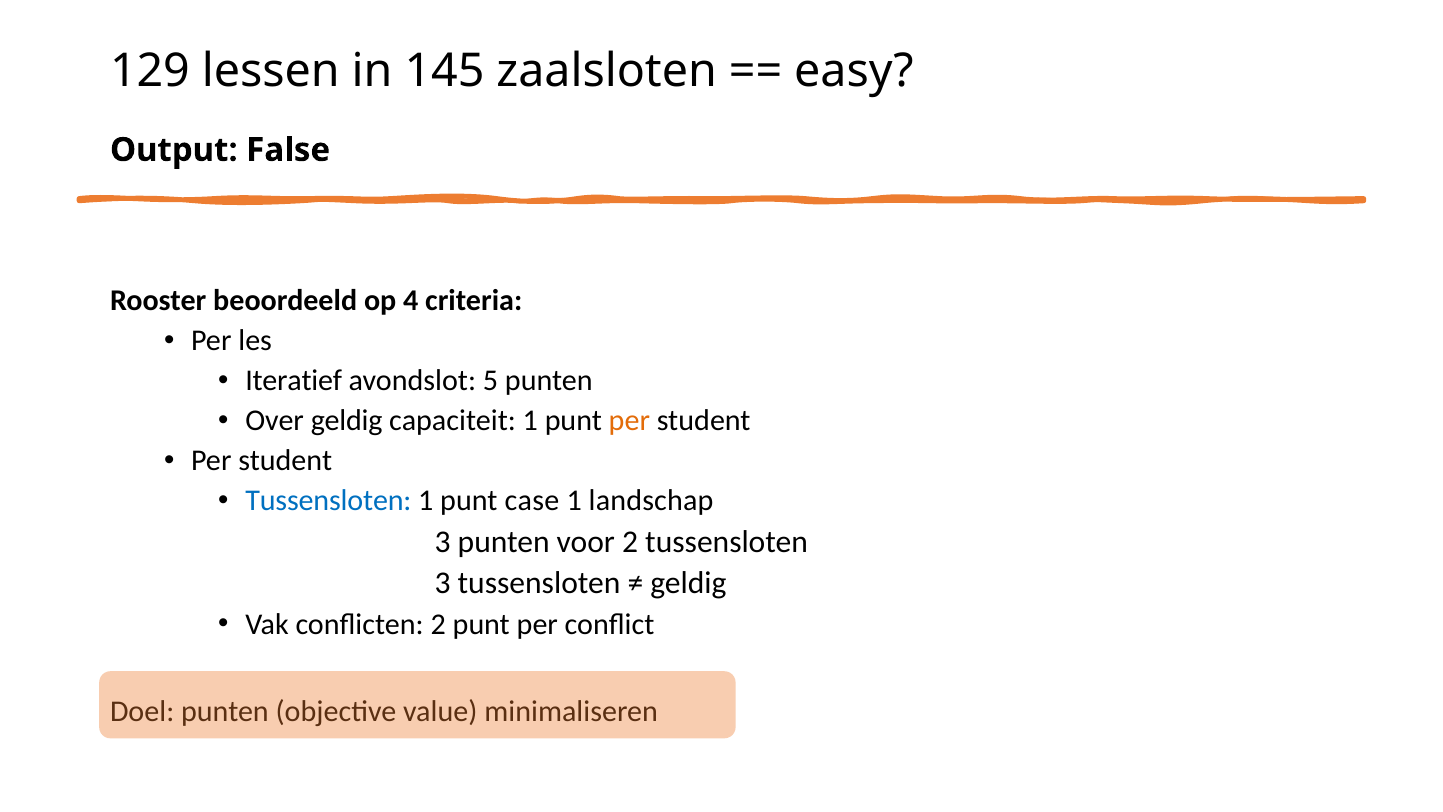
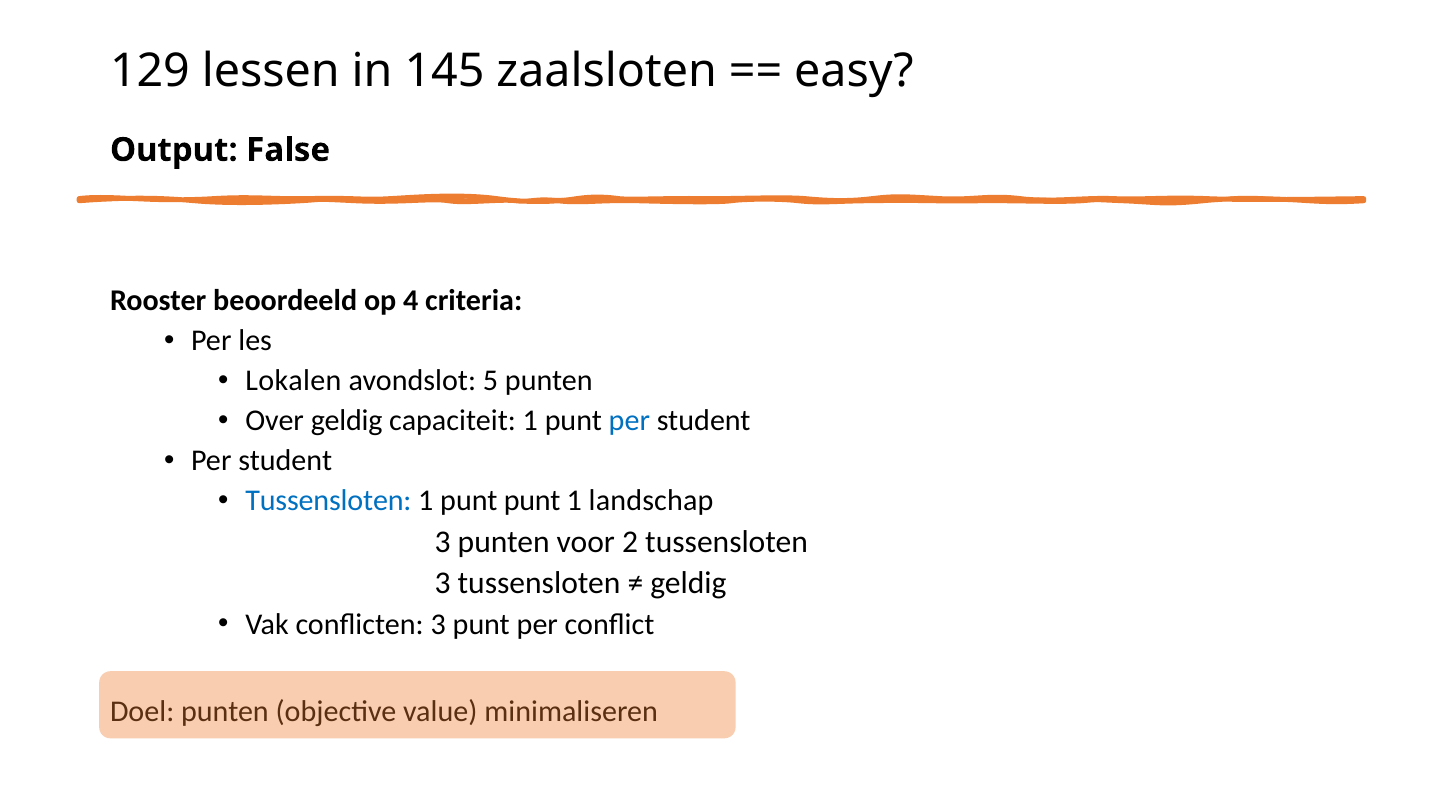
Iteratief: Iteratief -> Lokalen (293, 381)
per colour: orange -> blue (629, 421)
punt case: case -> punt (532, 501)
conflicten 2: 2 -> 3 (438, 624)
